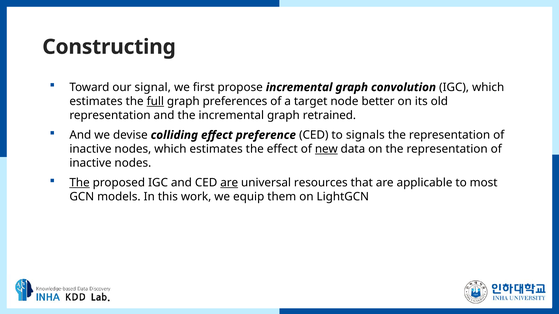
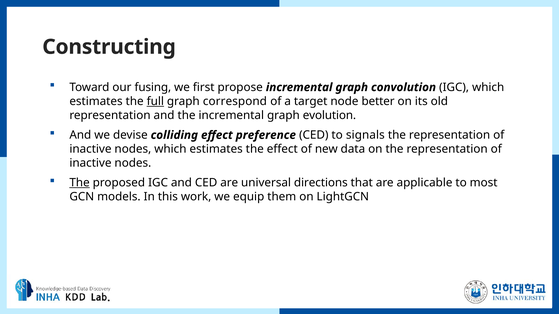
signal: signal -> fusing (153, 87)
preferences: preferences -> correspond (235, 101)
retrained: retrained -> evolution (329, 115)
new underline: present -> none (326, 149)
are underline: present -> none (229, 183)
resources: resources -> directions (321, 183)
